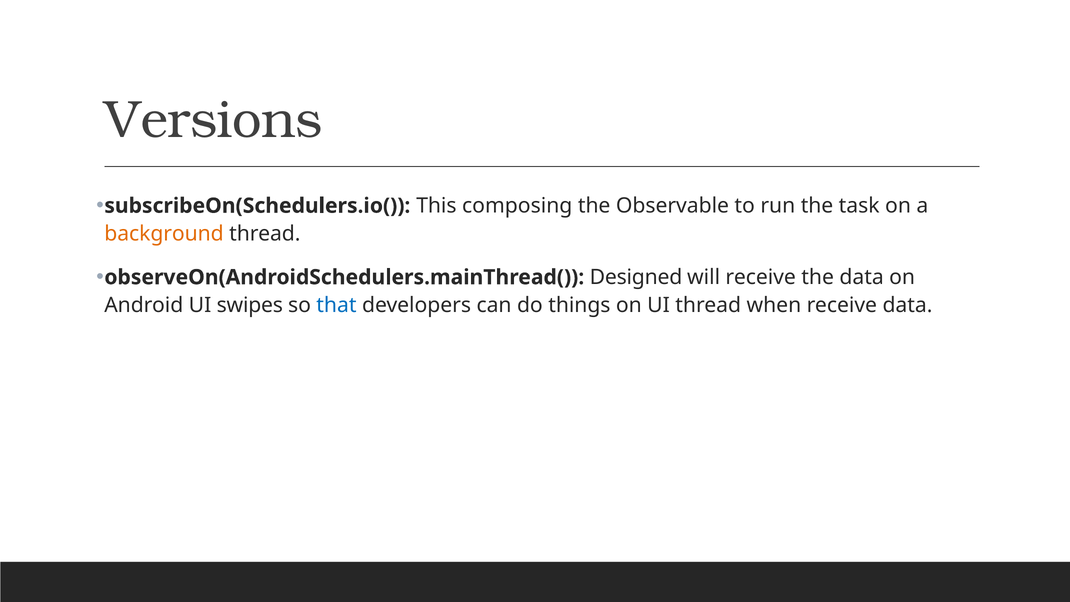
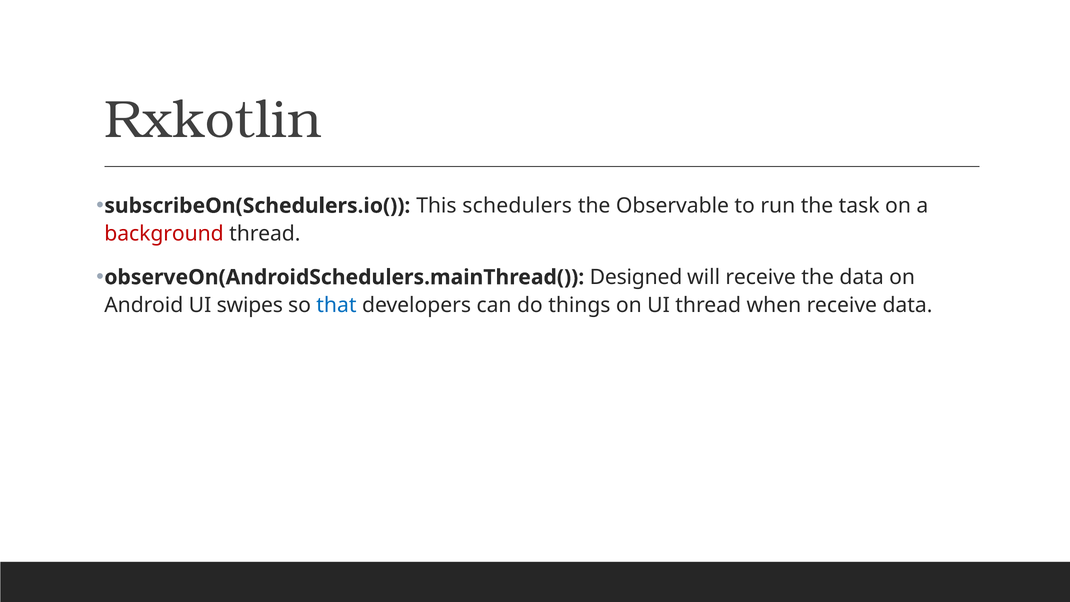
Versions: Versions -> Rxkotlin (213, 120)
composing: composing -> schedulers (517, 206)
background colour: orange -> red (164, 234)
